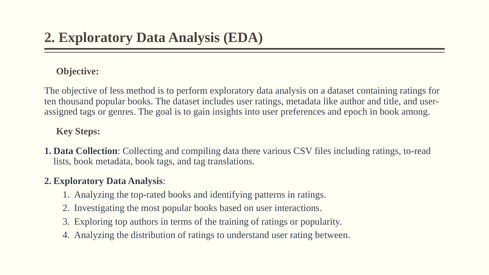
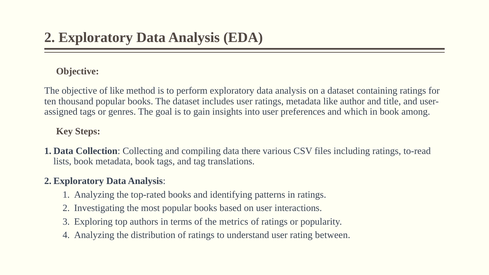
of less: less -> like (117, 91)
epoch: epoch -> which (356, 112)
training: training -> metrics (234, 222)
